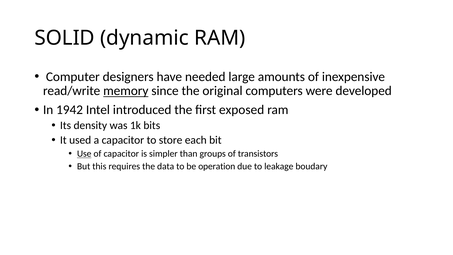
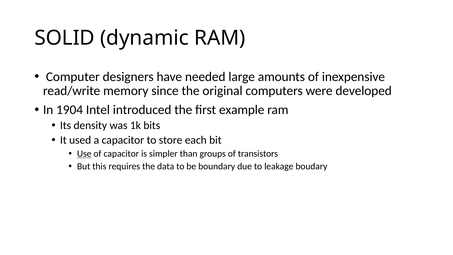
memory underline: present -> none (126, 91)
1942: 1942 -> 1904 (70, 110)
exposed: exposed -> example (242, 110)
operation: operation -> boundary (217, 166)
